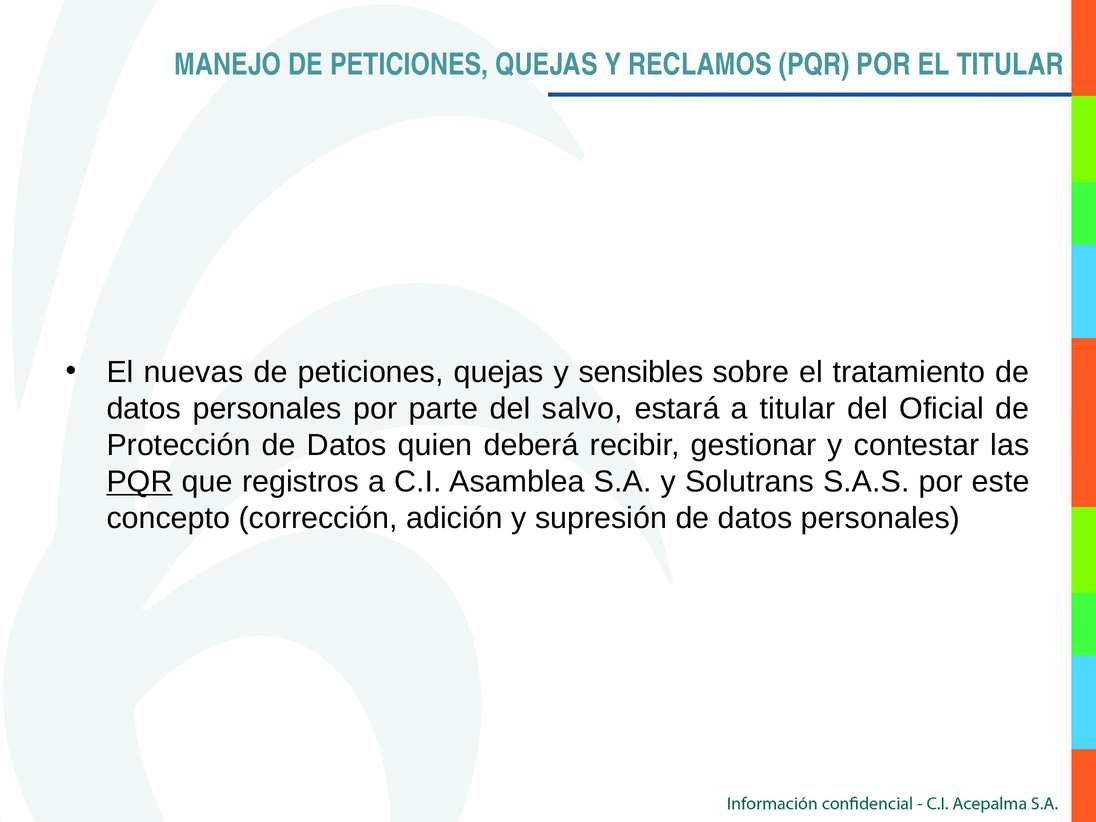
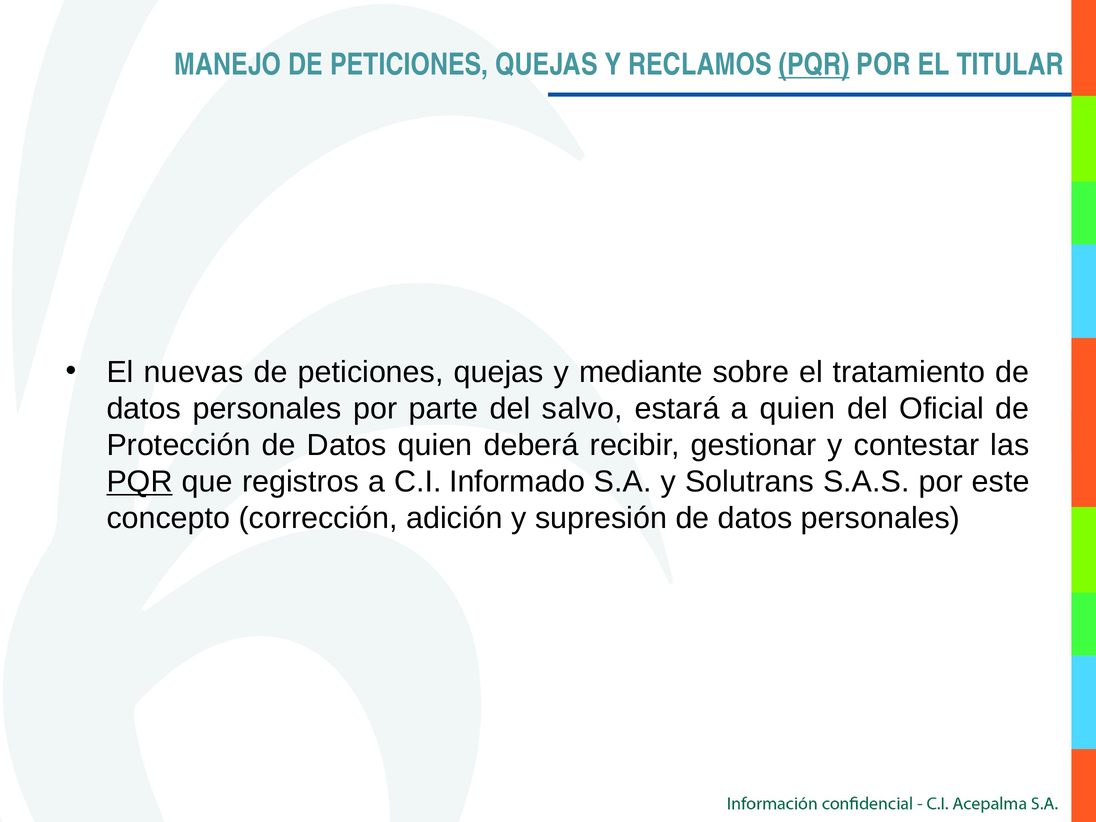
PQR underline: none -> present (814, 65)
sensibles: sensibles -> mediante (641, 372)
a titular: titular -> quien (797, 409)
Asamblea: Asamblea -> Informado (517, 482)
